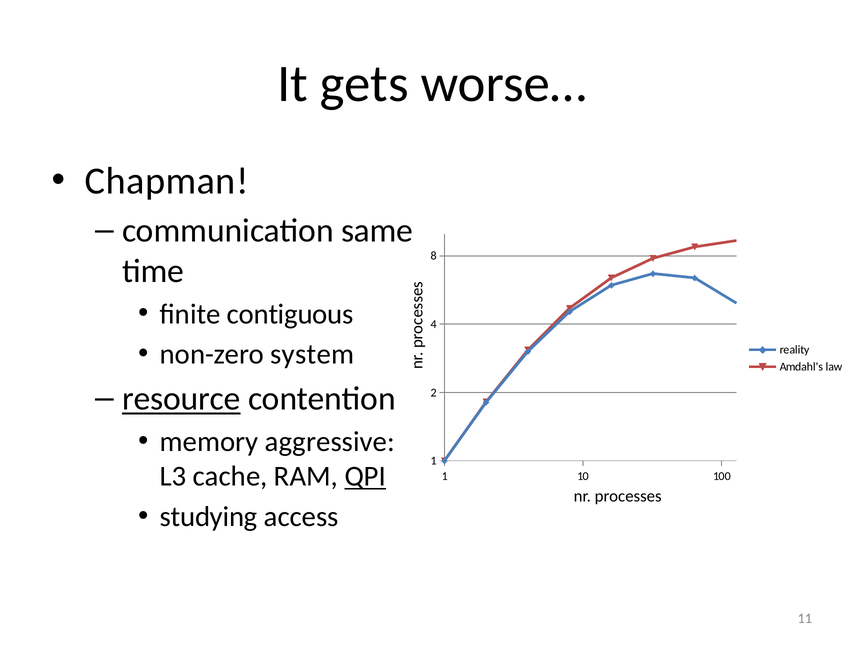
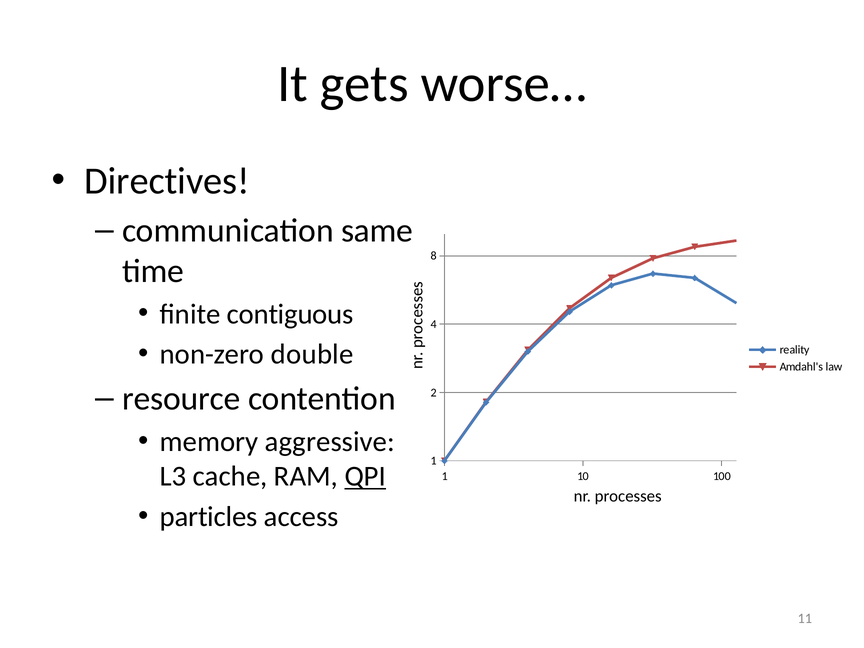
Chapman: Chapman -> Directives (167, 181)
system: system -> double (312, 354)
resource underline: present -> none (181, 399)
studying: studying -> particles (209, 517)
